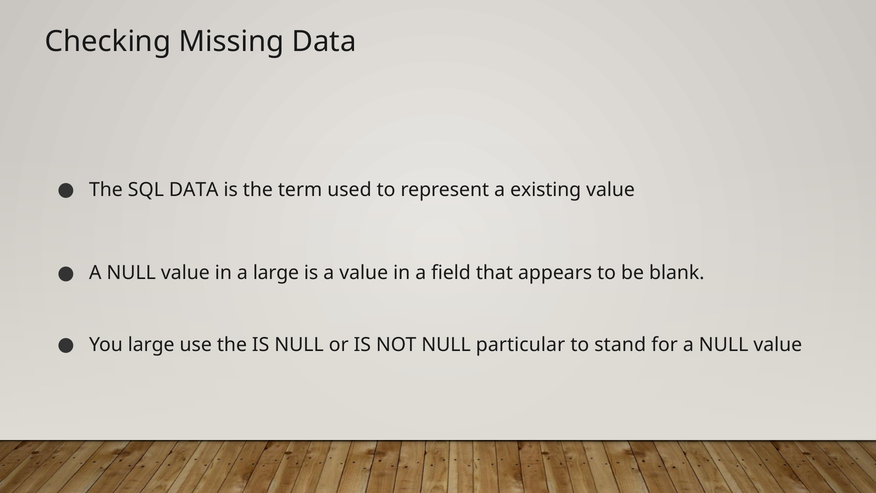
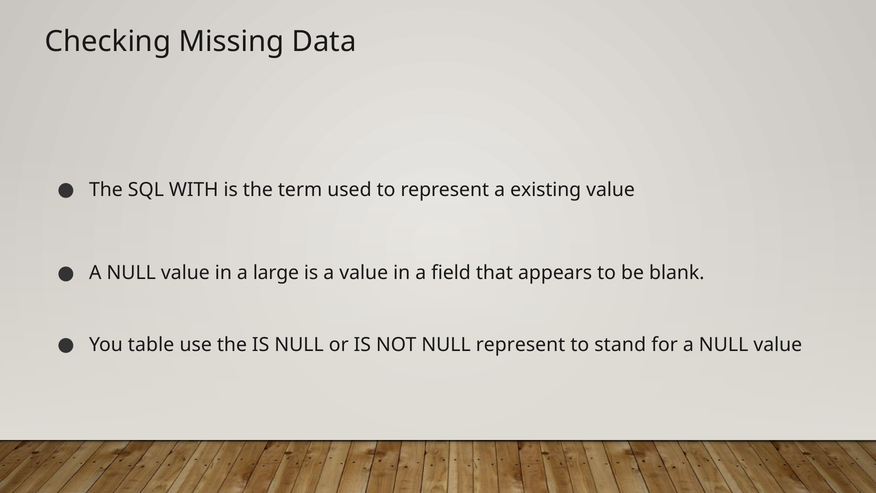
SQL DATA: DATA -> WITH (194, 190)
You large: large -> table (151, 344)
NULL particular: particular -> represent (521, 344)
